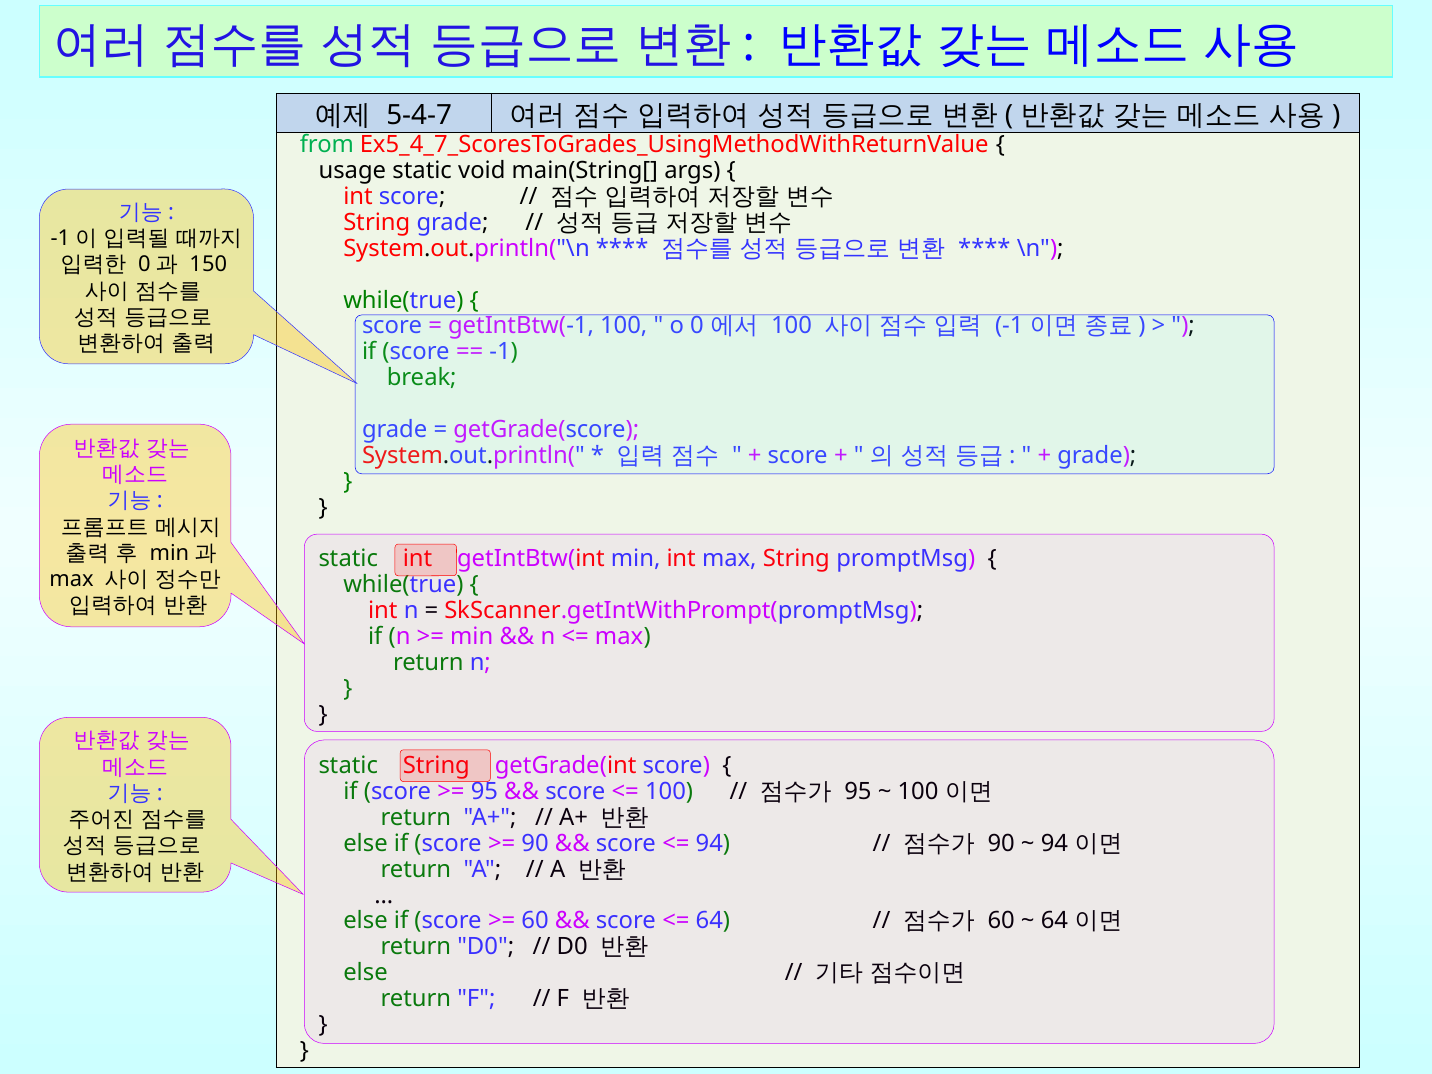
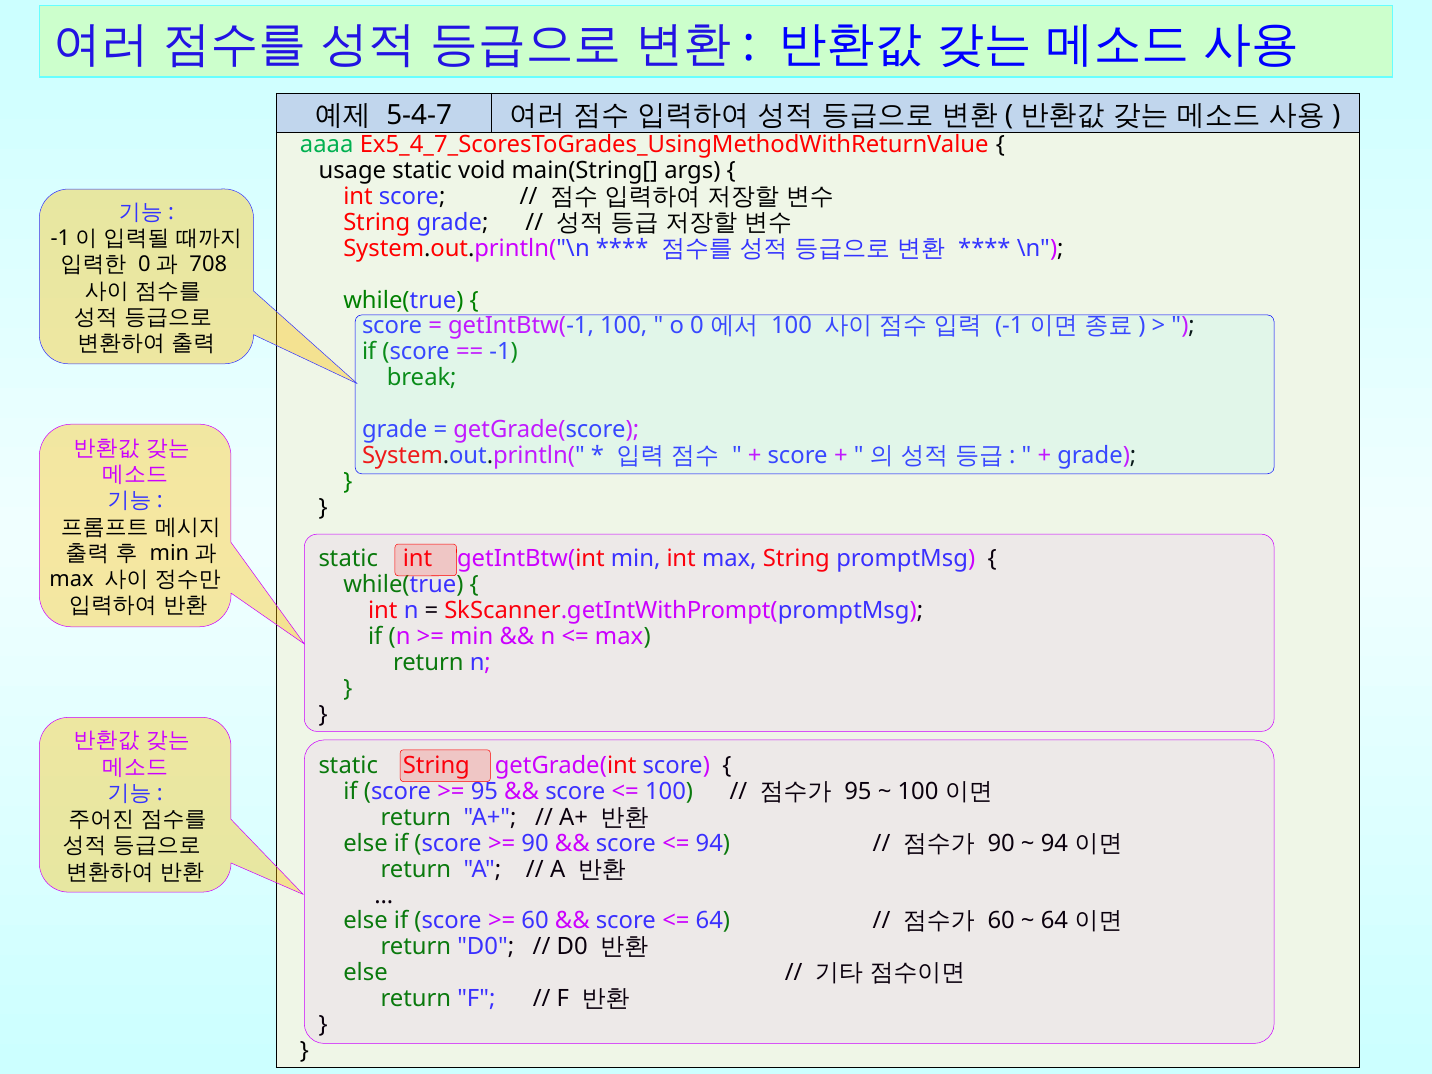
from: from -> aaaa (327, 145)
150: 150 -> 708 (208, 265)
